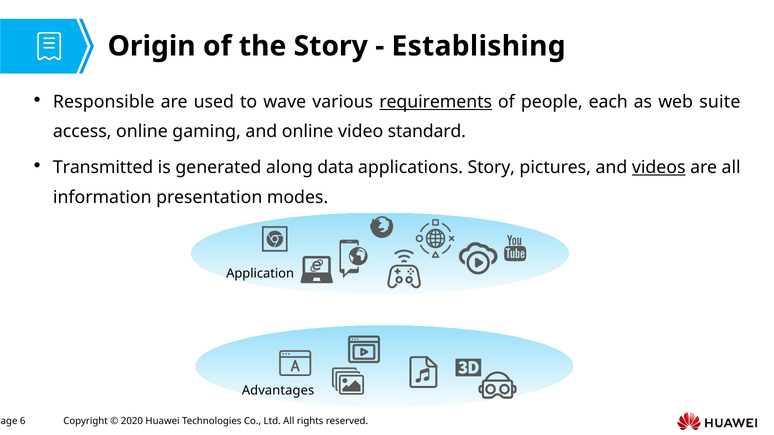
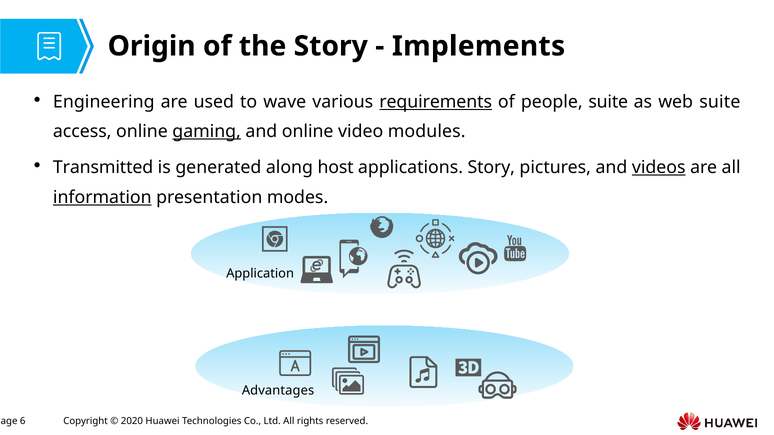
Establishing: Establishing -> Implements (479, 46)
Responsible: Responsible -> Engineering (104, 102)
people each: each -> suite (608, 102)
gaming underline: none -> present (207, 132)
standard: standard -> modules (427, 132)
data: data -> host (336, 168)
information underline: none -> present (102, 198)
